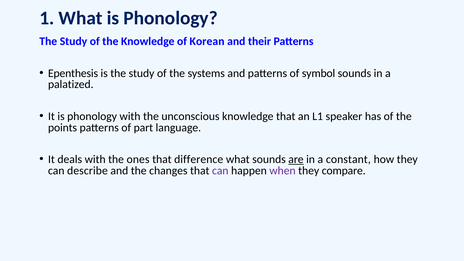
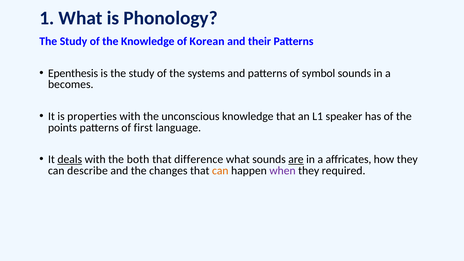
palatized: palatized -> becomes (71, 84)
It is phonology: phonology -> properties (92, 116)
part: part -> first (143, 128)
deals underline: none -> present (70, 159)
ones: ones -> both (138, 159)
constant: constant -> affricates (348, 159)
can colour: purple -> orange (220, 171)
compare: compare -> required (344, 171)
